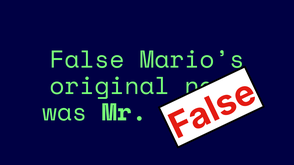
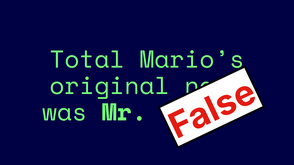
False: False -> Total (87, 60)
